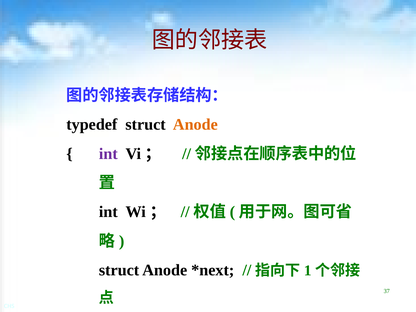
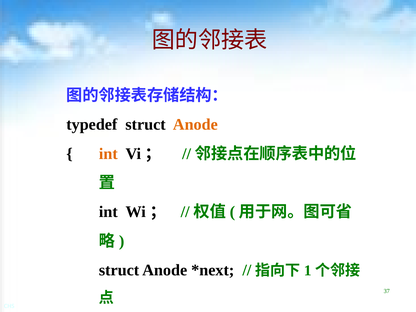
int colour: purple -> orange (108, 154)
